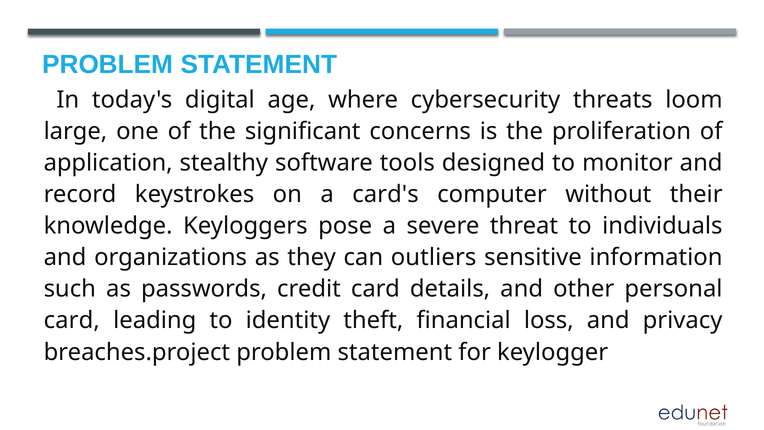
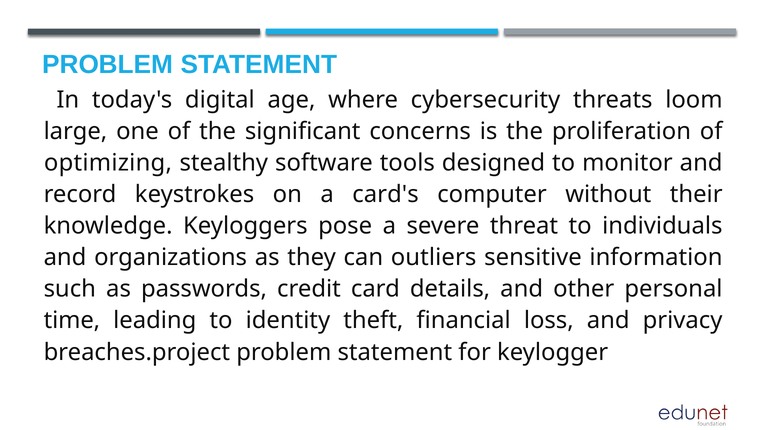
application: application -> optimizing (108, 163)
card: card -> time (72, 320)
